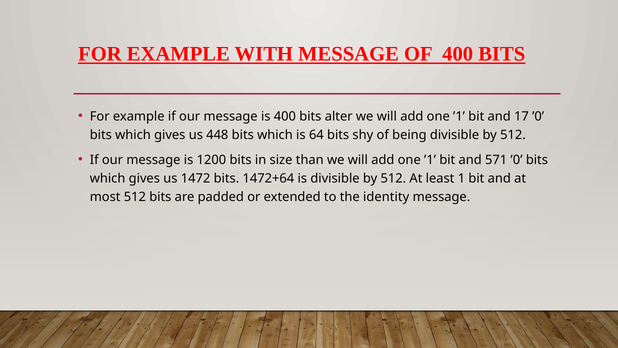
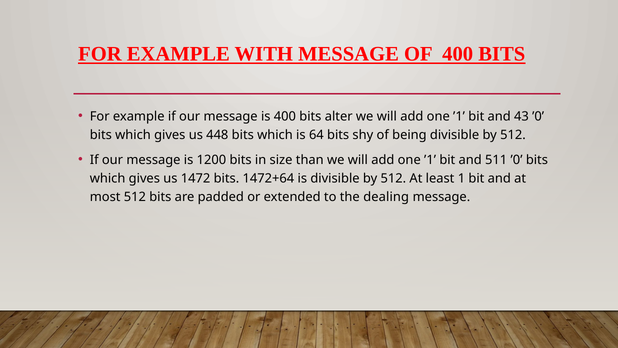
17: 17 -> 43 (521, 116)
571: 571 -> 511 (496, 160)
identity: identity -> dealing (386, 197)
